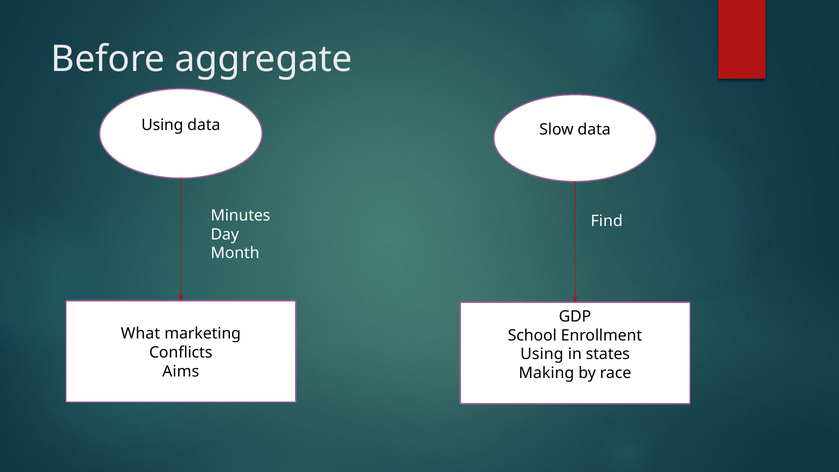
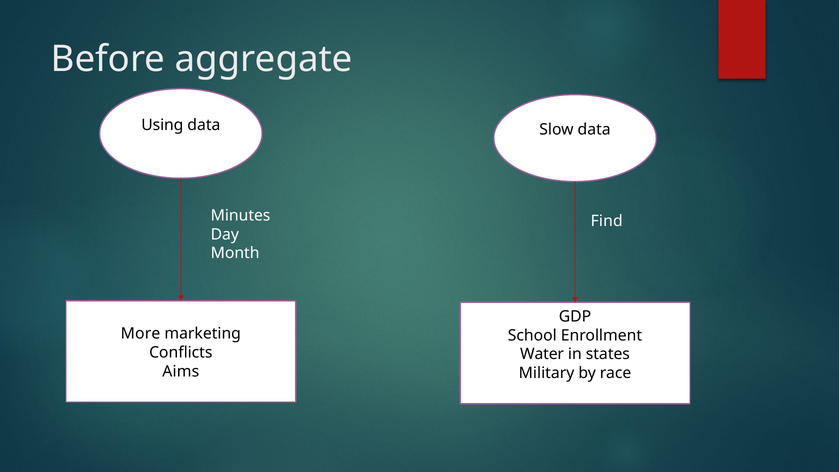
What: What -> More (140, 334)
Using: Using -> Water (542, 354)
Making: Making -> Military (547, 373)
